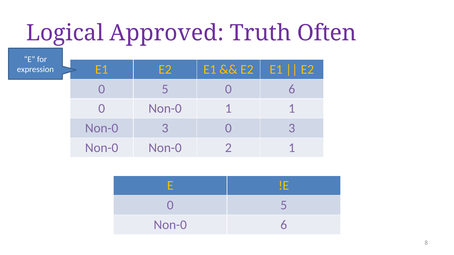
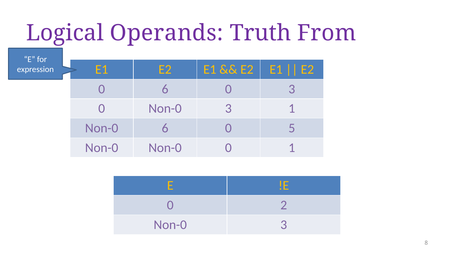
Approved: Approved -> Operands (167, 33)
Often: Often -> From (327, 33)
5: 5 -> 6 (165, 89)
0 6: 6 -> 3 (292, 89)
0 Non-0 1: 1 -> 3 (228, 109)
Non-0 3: 3 -> 6 (165, 128)
0 3: 3 -> 5 (292, 128)
Non-0 2: 2 -> 0 (228, 148)
5: 5 -> 2 (284, 205)
6: 6 -> 3 (284, 225)
